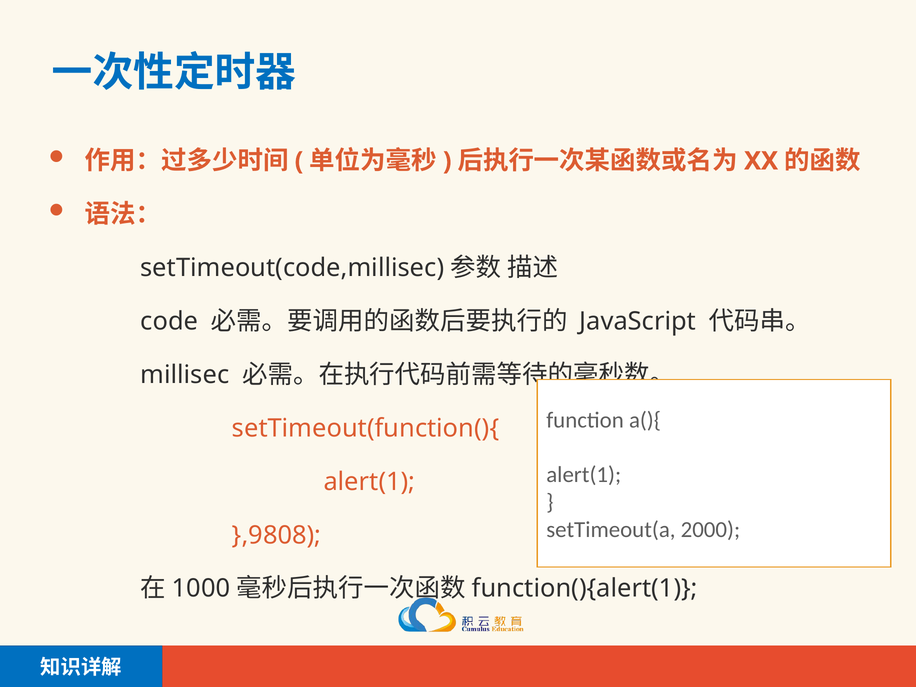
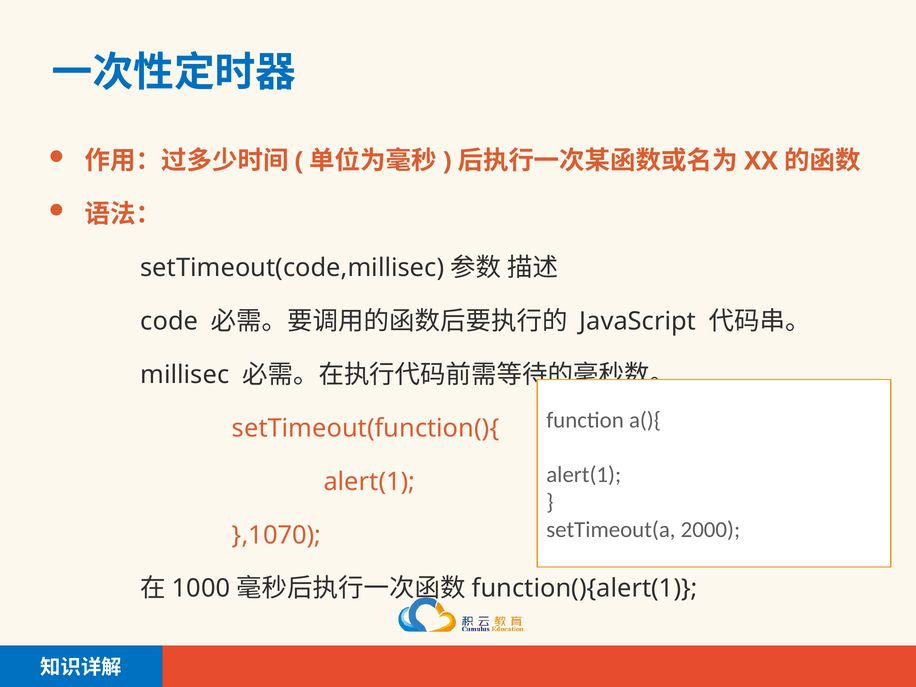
},9808: },9808 -> },1070 (277, 535)
